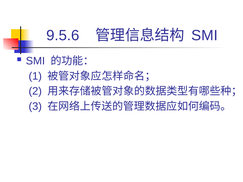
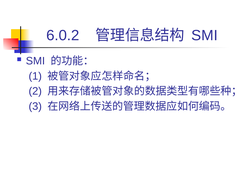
9.5.6: 9.5.6 -> 6.0.2 (63, 35)
